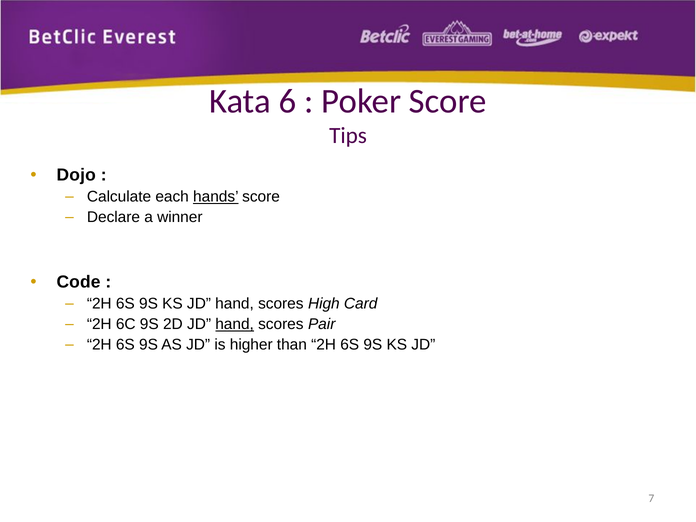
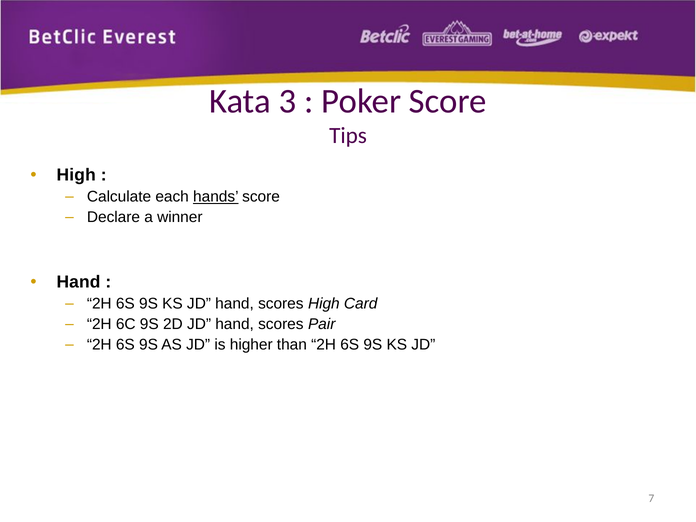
6: 6 -> 3 (288, 101)
Dojo: Dojo -> High (76, 175)
Code: Code -> Hand (78, 282)
hand underline: present -> none (235, 324)
